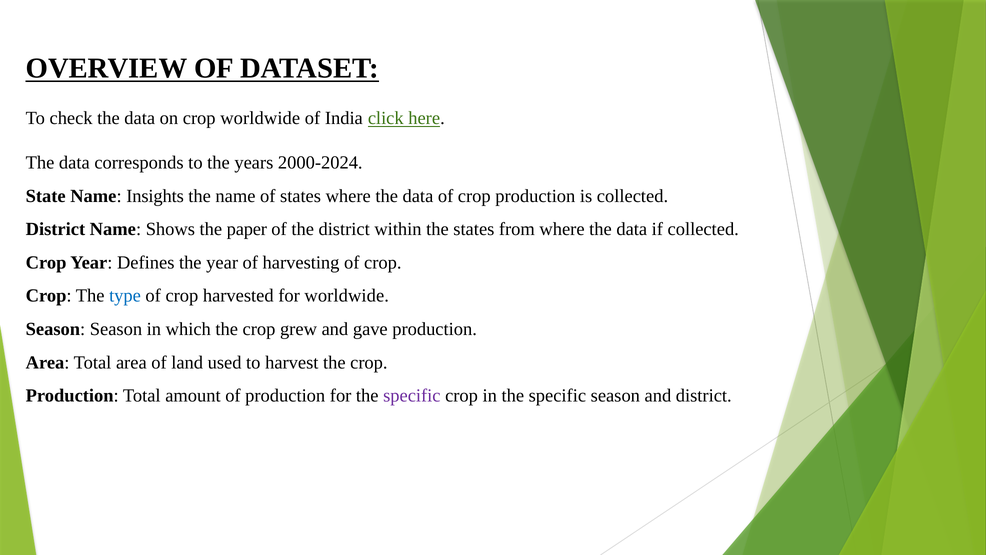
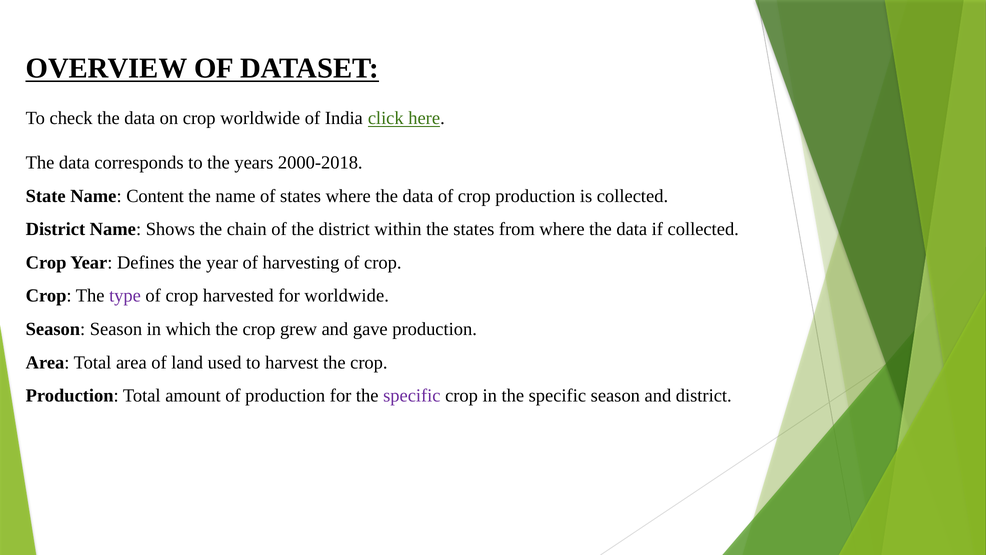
2000-2024: 2000-2024 -> 2000-2018 (320, 163)
Insights: Insights -> Content (155, 196)
paper: paper -> chain (247, 229)
type colour: blue -> purple (125, 296)
